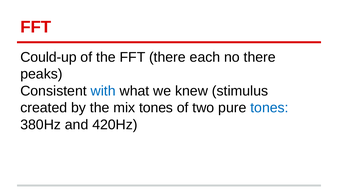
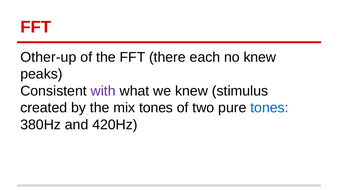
Could-up: Could-up -> Other-up (48, 57)
no there: there -> knew (260, 57)
with colour: blue -> purple (103, 91)
